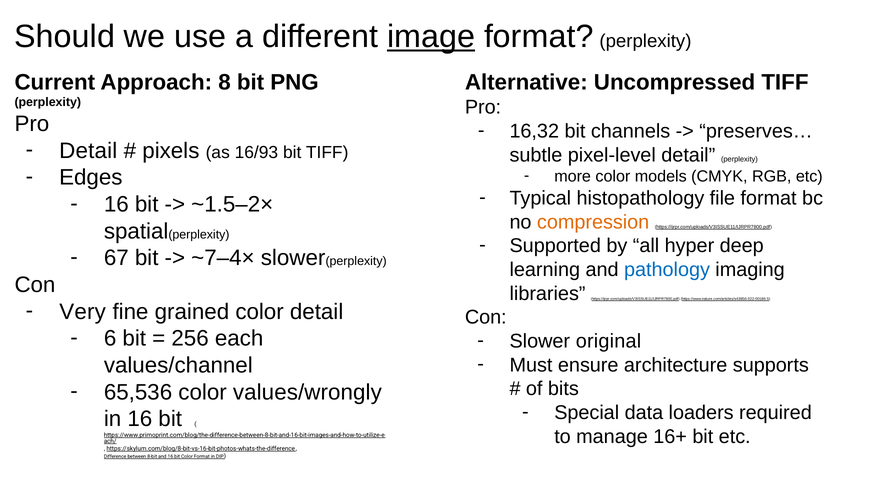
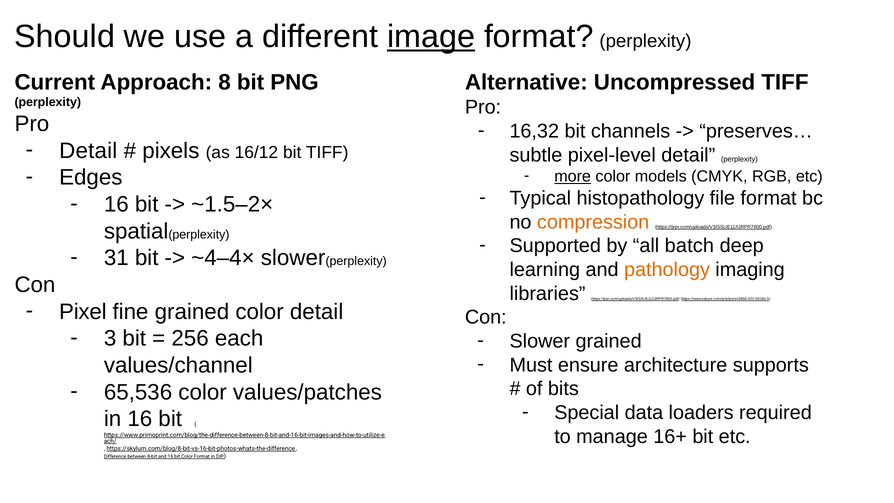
16/93: 16/93 -> 16/12 (256, 152)
more underline: none -> present (573, 176)
hyper: hyper -> batch (689, 246)
67: 67 -> 31 (116, 258)
~7–4×: ~7–4× -> ~4–4× (223, 258)
pathology colour: blue -> orange (667, 270)
Very: Very -> Pixel (83, 312)
6: 6 -> 3 (110, 338)
Slower original: original -> grained (609, 341)
values/wrongly: values/wrongly -> values/patches (307, 392)
